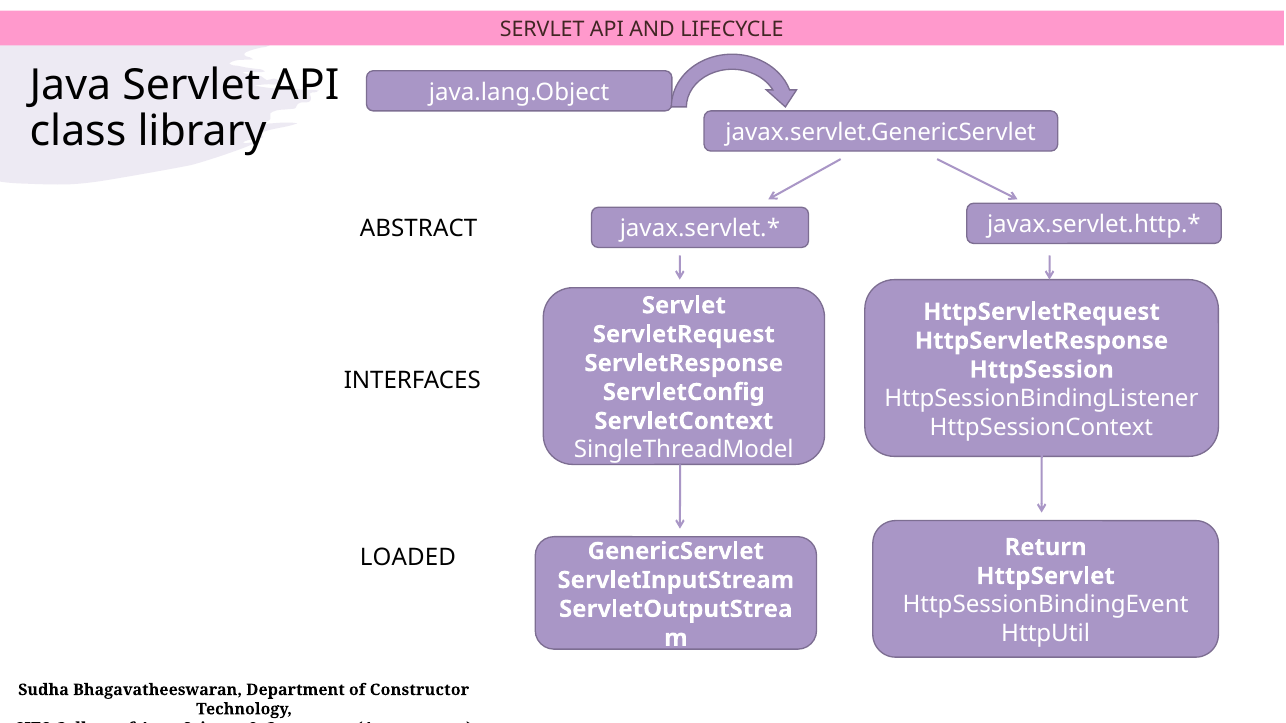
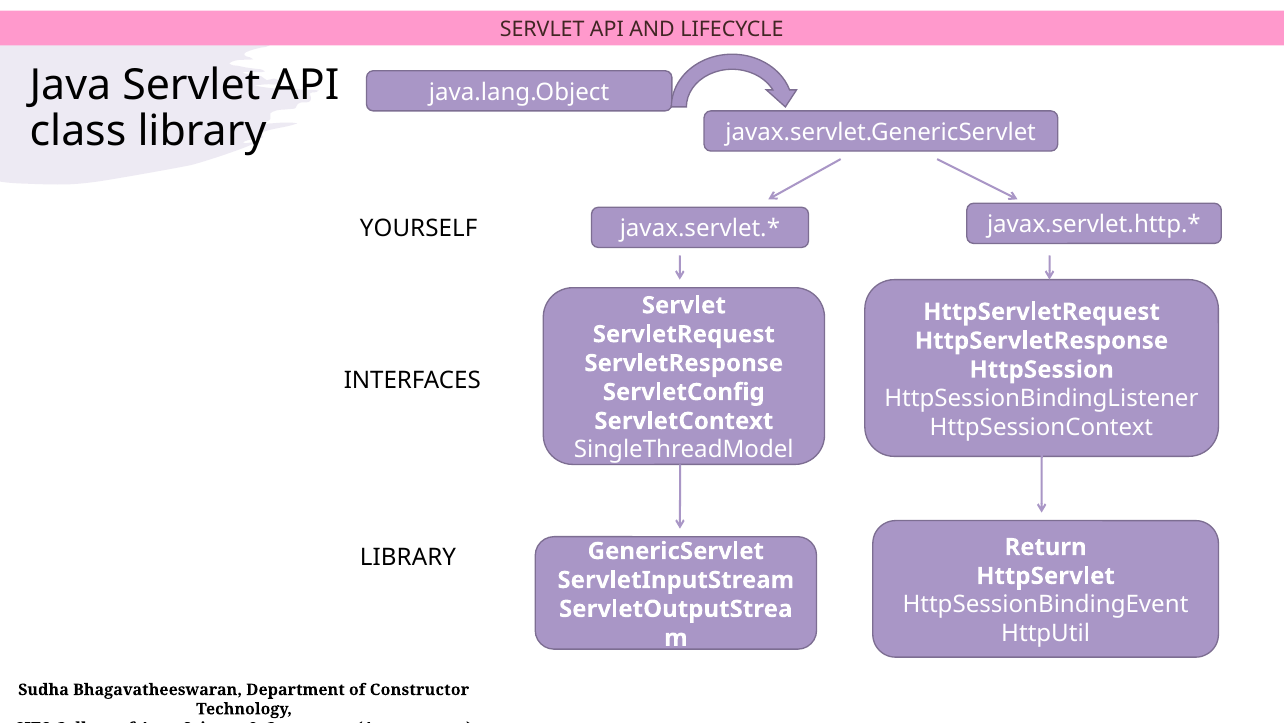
ABSTRACT: ABSTRACT -> YOURSELF (419, 228)
LOADED: LOADED -> LIBRARY (408, 558)
